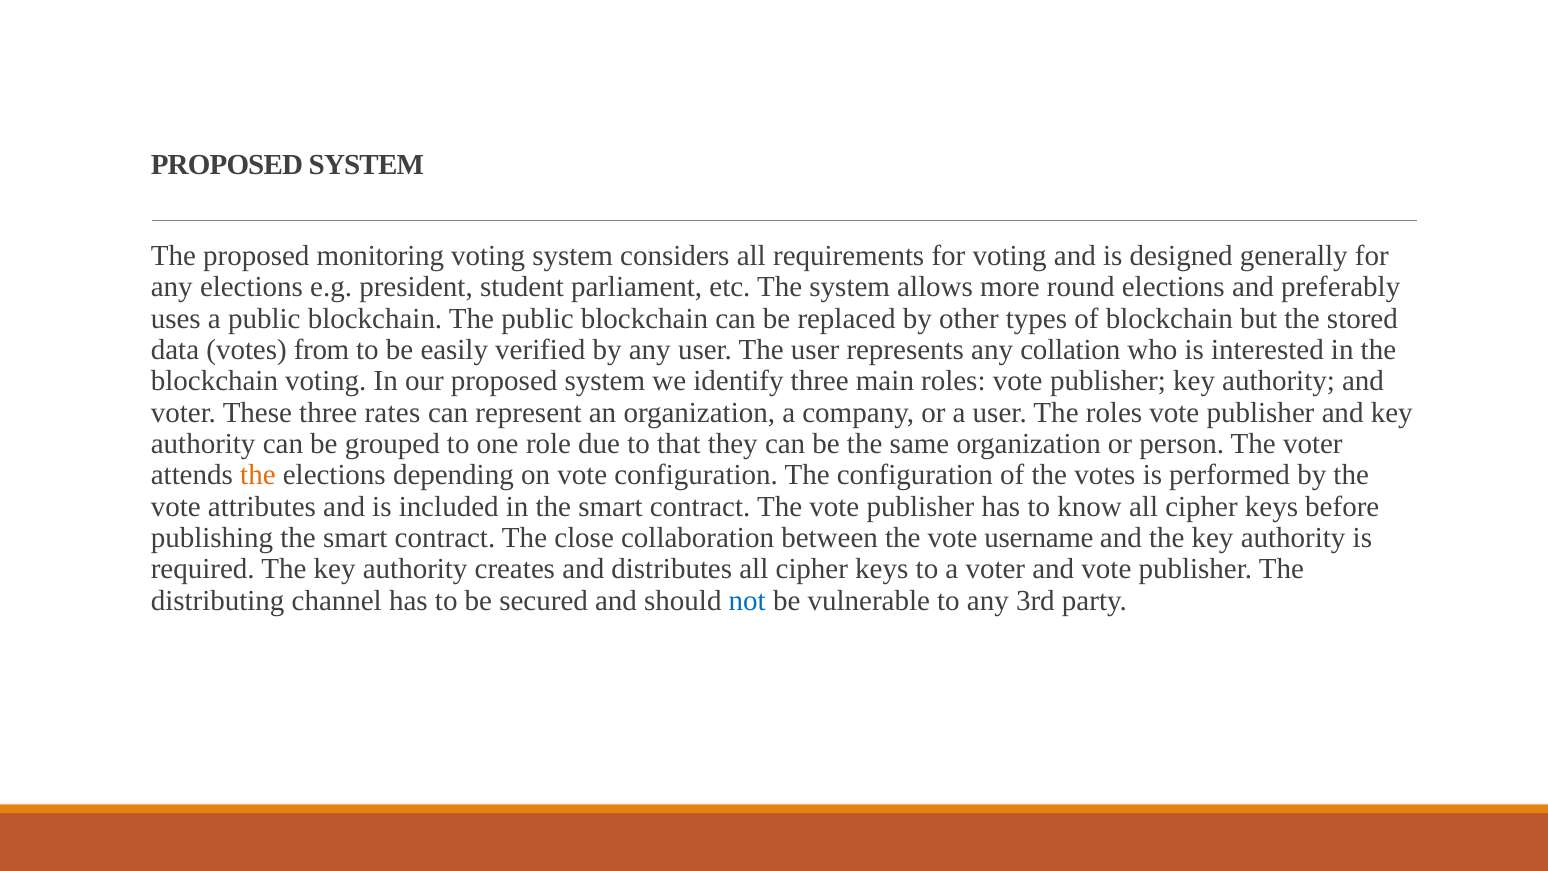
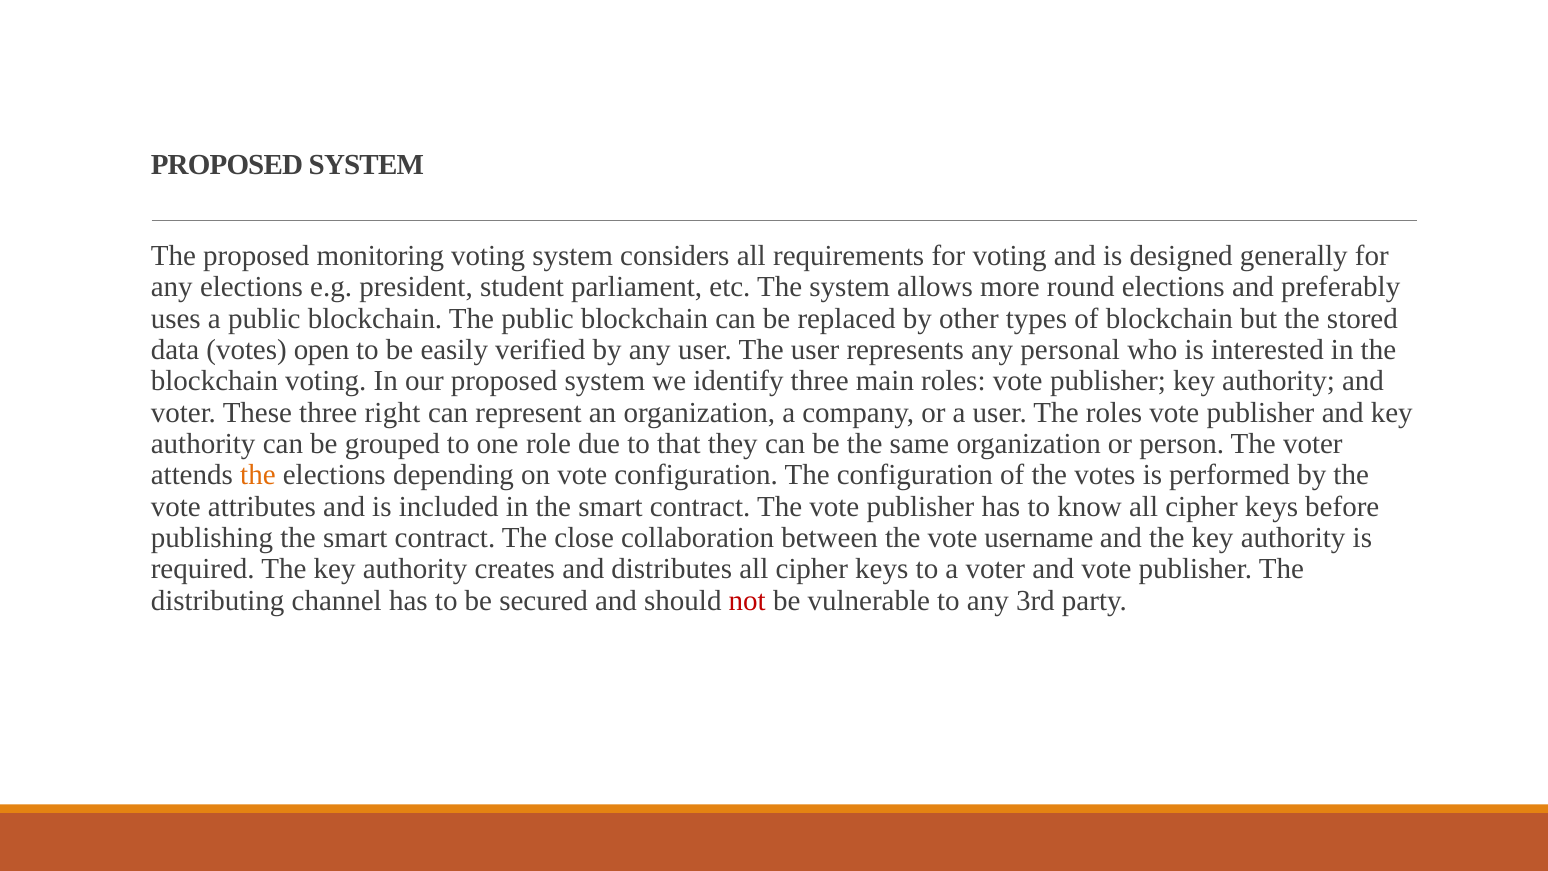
from: from -> open (322, 350)
collation: collation -> personal (1070, 350)
rates: rates -> right (392, 412)
not colour: blue -> red (747, 601)
